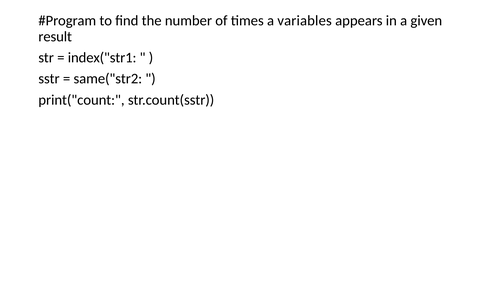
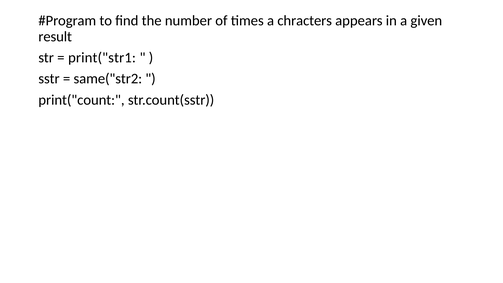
variables: variables -> chracters (305, 21)
index("str1: index("str1 -> print("str1 (102, 58)
